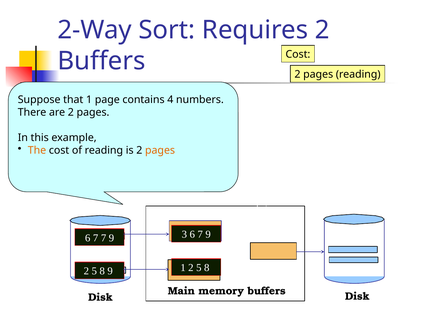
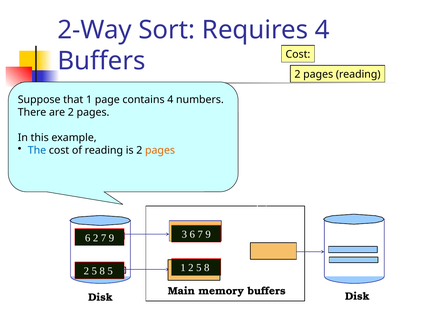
Requires 2: 2 -> 4 (322, 30)
The colour: orange -> blue (37, 150)
7: 7 -> 2 (96, 238)
8 9: 9 -> 5 (110, 271)
